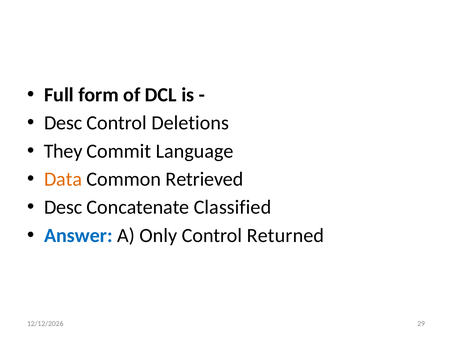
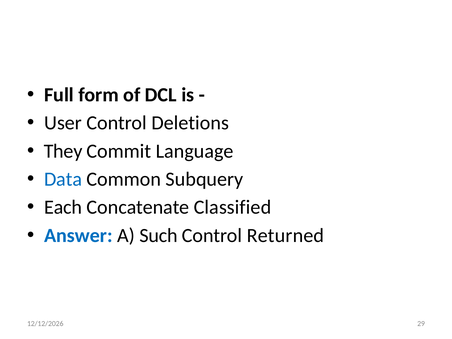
Desc: Desc -> User (63, 123)
Data colour: orange -> blue (63, 179)
Retrieved: Retrieved -> Subquery (204, 179)
Desc: Desc -> Each (63, 207)
Only: Only -> Such (159, 235)
